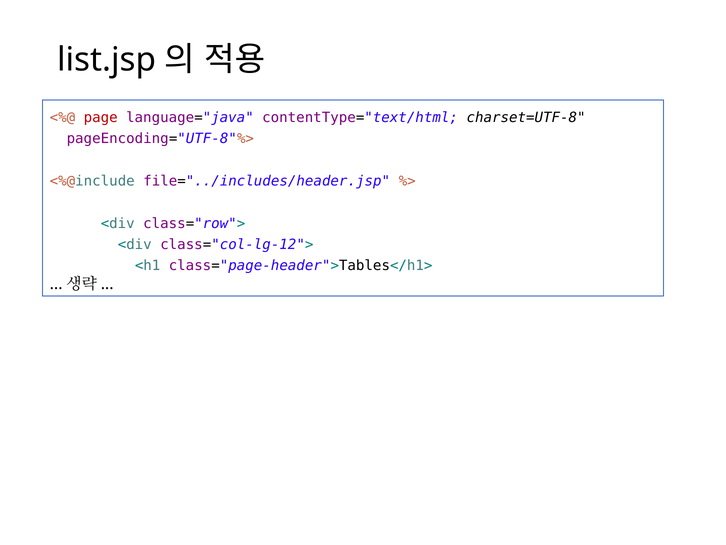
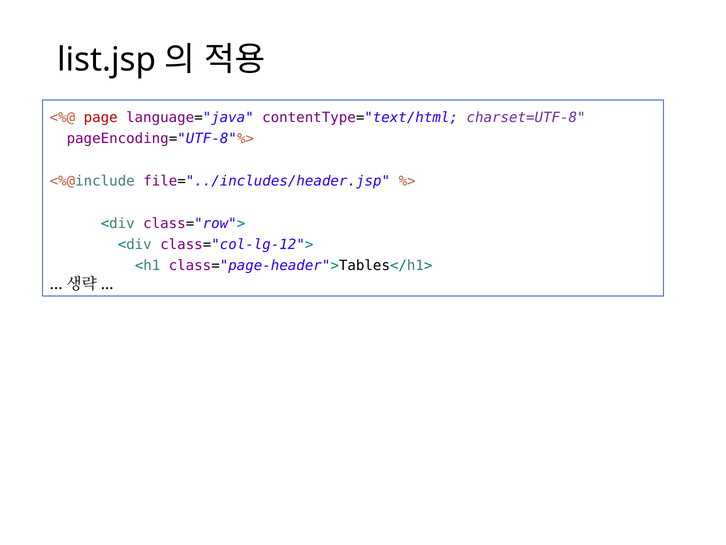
charset=UTF-8 colour: black -> purple (526, 117)
